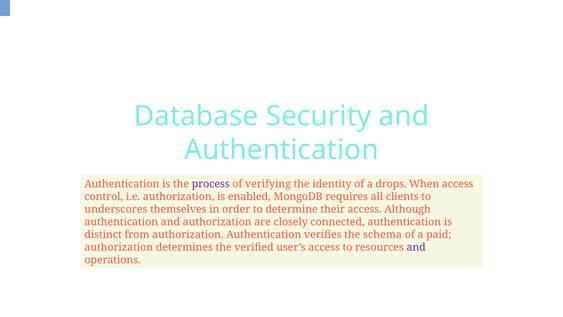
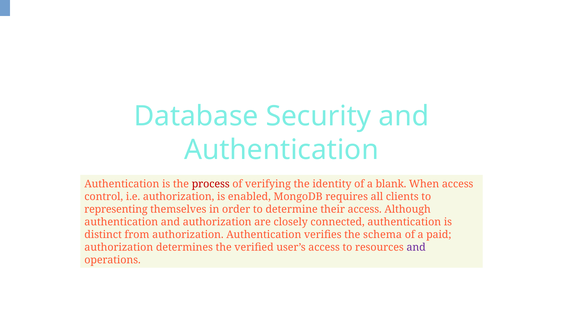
process colour: purple -> red (211, 184)
drops: drops -> blank (391, 184)
underscores: underscores -> representing (116, 209)
